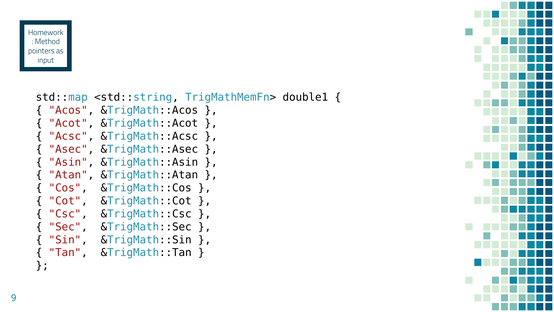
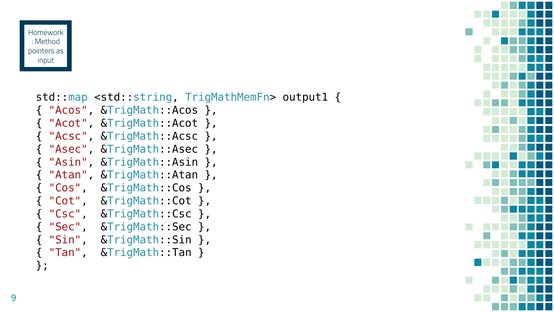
double1: double1 -> output1 (305, 97)
